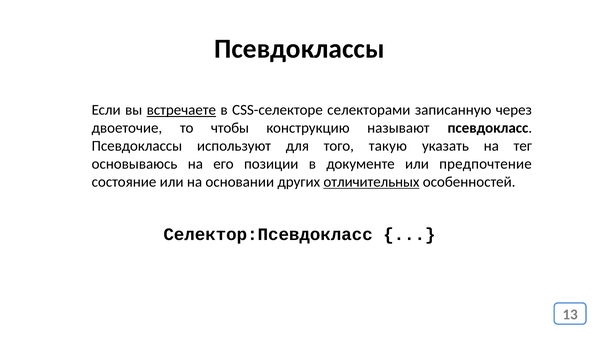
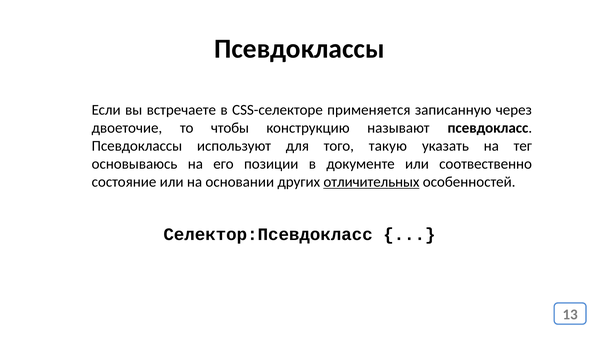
встречаете underline: present -> none (181, 110)
селекторами: селекторами -> применяется (369, 110)
предпочтение: предпочтение -> соотвественно (486, 164)
